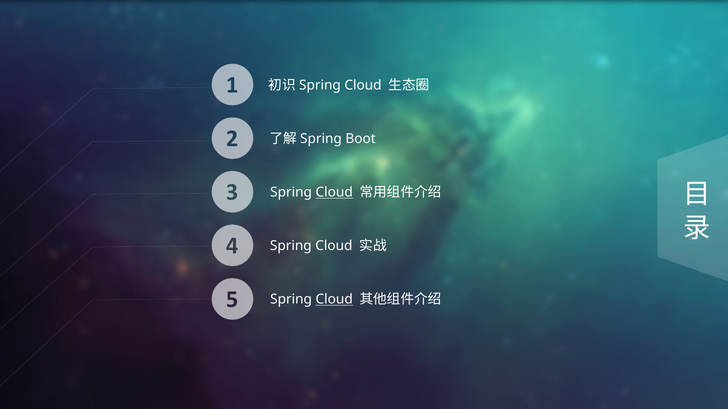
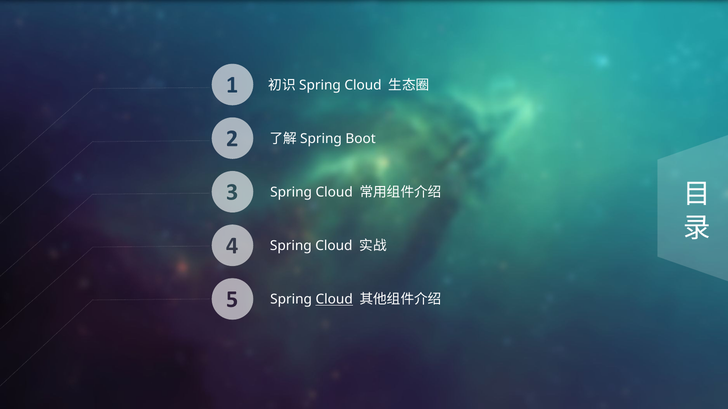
Cloud underline: present -> none (334, 193)
